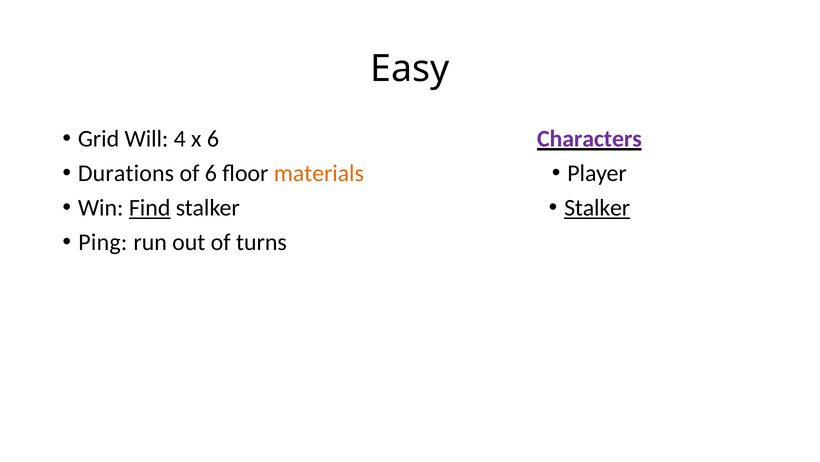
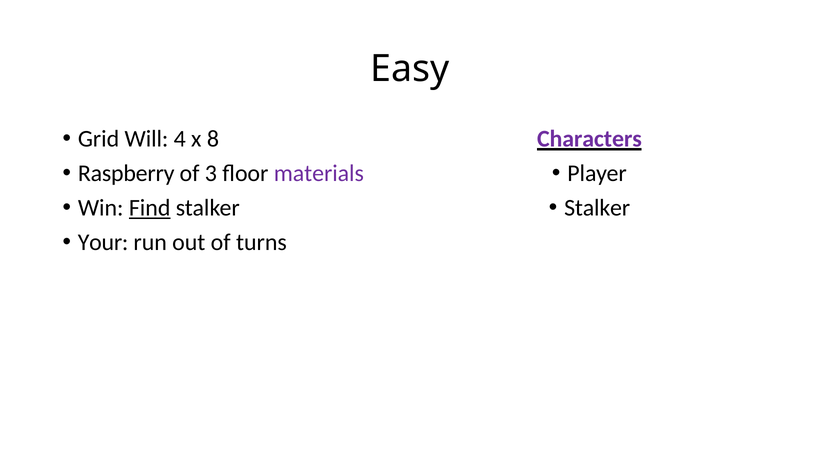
x 6: 6 -> 8 (213, 139)
Durations: Durations -> Raspberry (126, 173)
of 6: 6 -> 3 (211, 173)
materials colour: orange -> purple (319, 173)
Stalker underline: present -> none (597, 207)
Ping: Ping -> Your (103, 242)
